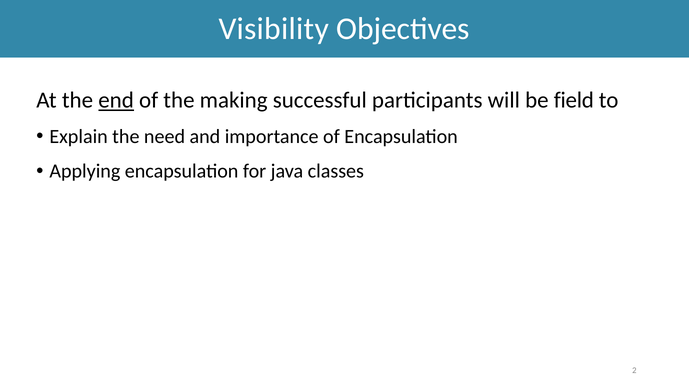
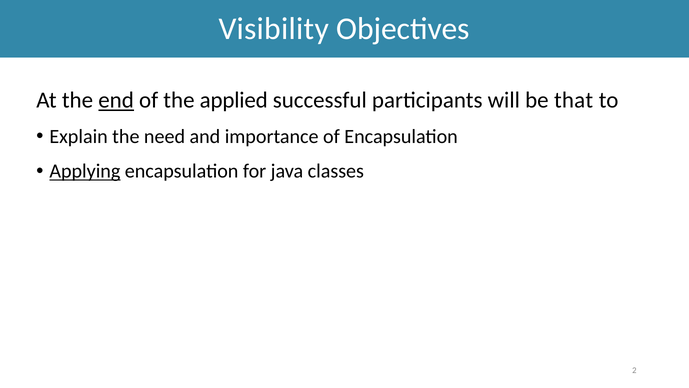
making: making -> applied (234, 100)
field: field -> that (574, 100)
Applying underline: none -> present (85, 171)
